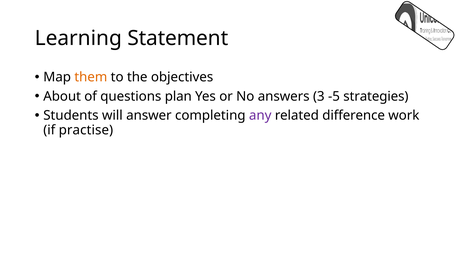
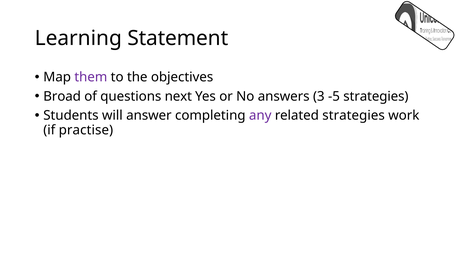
them colour: orange -> purple (91, 77)
About: About -> Broad (62, 96)
plan: plan -> next (178, 96)
related difference: difference -> strategies (354, 115)
